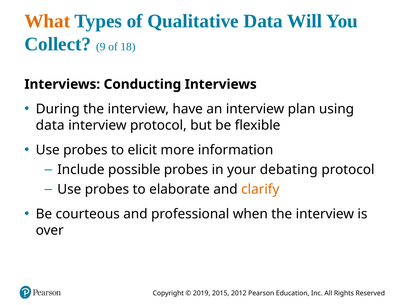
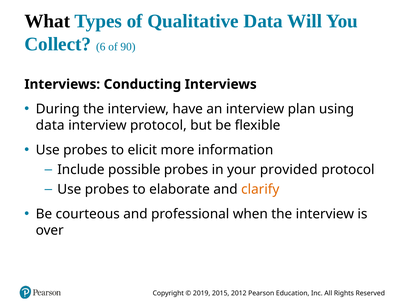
What colour: orange -> black (47, 21)
9: 9 -> 6 (101, 47)
18: 18 -> 90 (128, 47)
debating: debating -> provided (289, 169)
